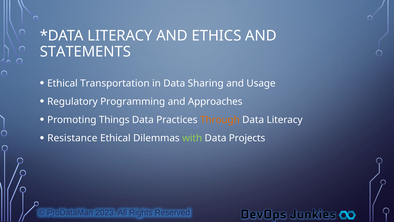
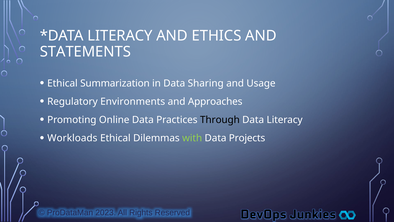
Transportation: Transportation -> Summarization (115, 83)
Programming: Programming -> Environments (133, 101)
Things: Things -> Online (114, 120)
Through colour: orange -> black (220, 120)
Resistance: Resistance -> Workloads (72, 138)
